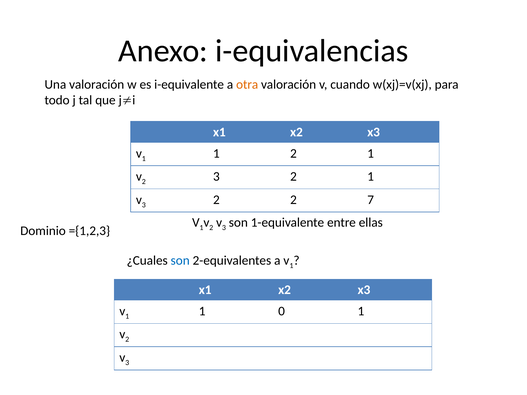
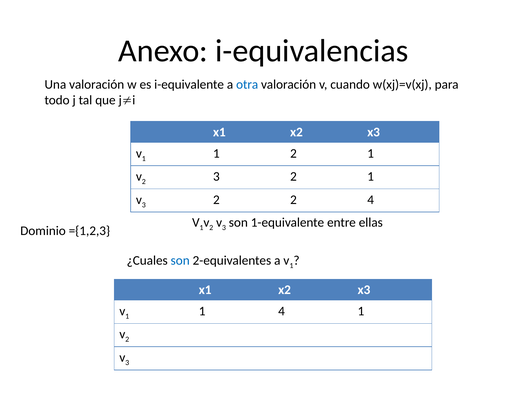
otra colour: orange -> blue (247, 85)
2 7: 7 -> 4 (371, 200)
1 0: 0 -> 4 (282, 311)
